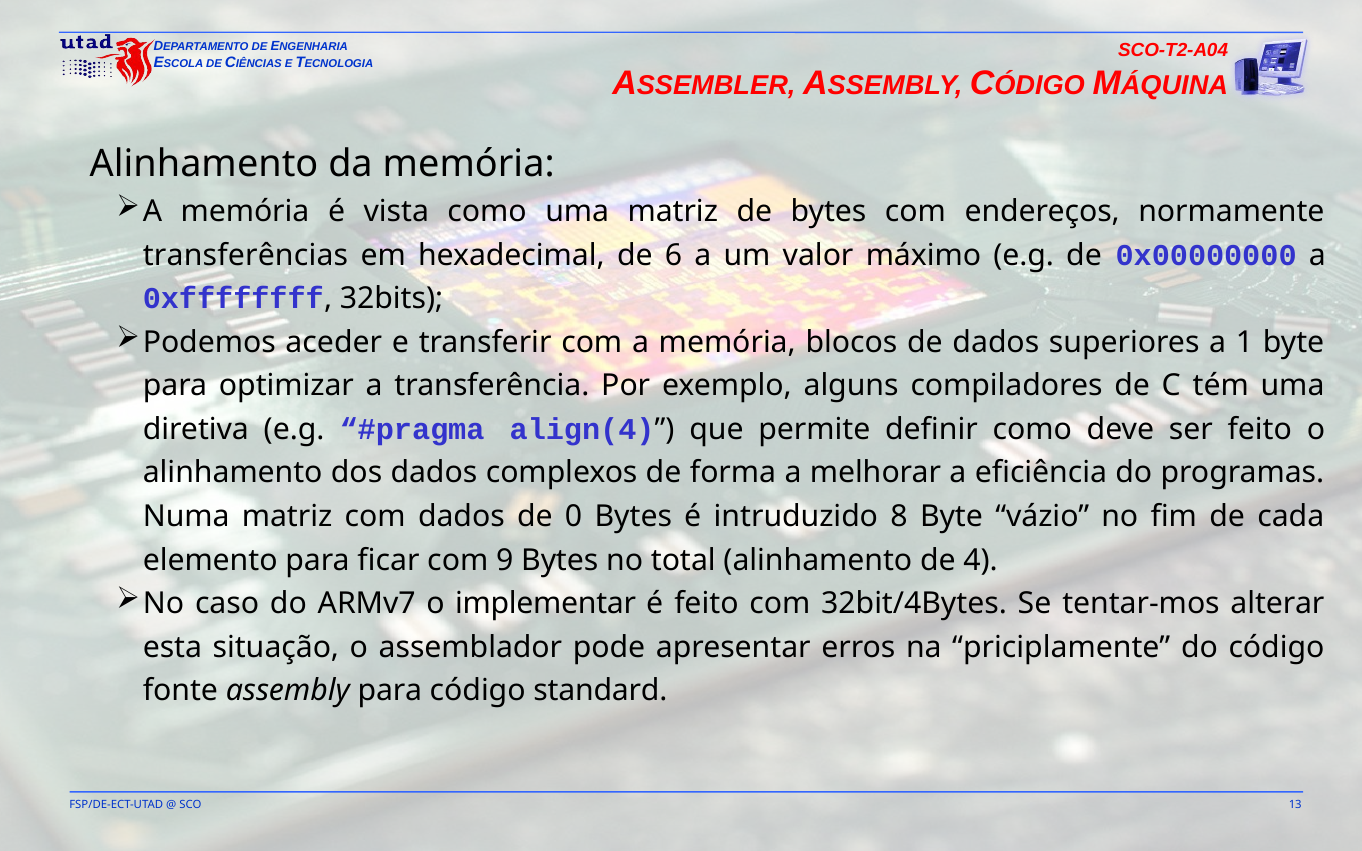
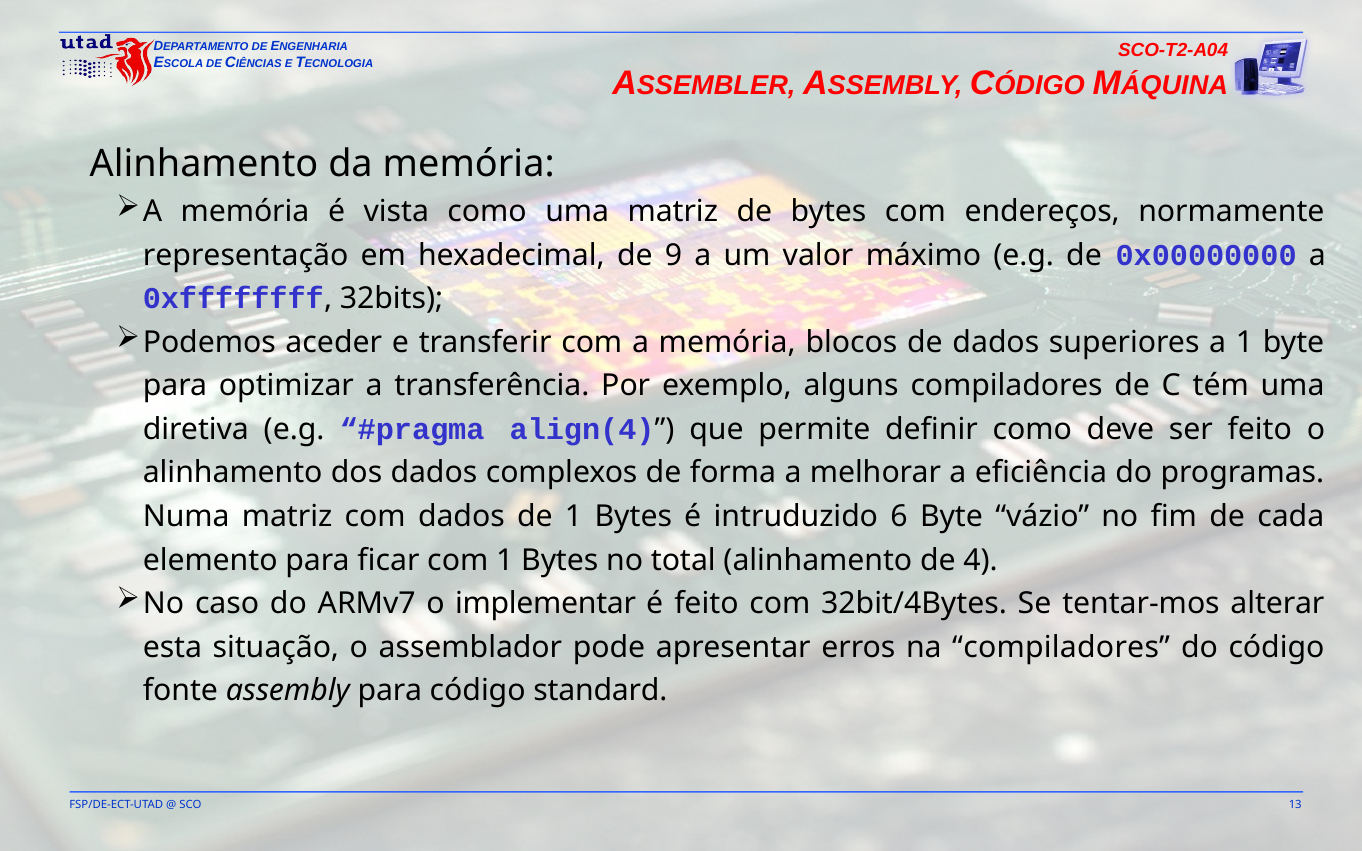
transferências: transferências -> representação (246, 255)
6: 6 -> 9 (673, 255)
de 0: 0 -> 1 (574, 517)
8: 8 -> 6 (899, 517)
com 9: 9 -> 1 (505, 560)
na priciplamente: priciplamente -> compiladores (1061, 647)
